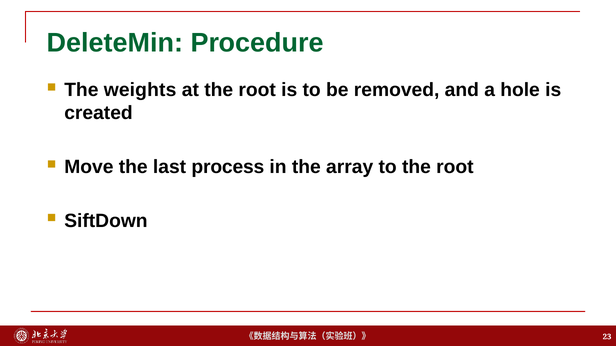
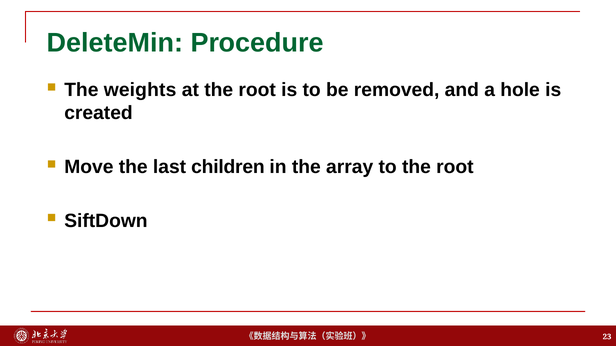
process: process -> children (228, 167)
